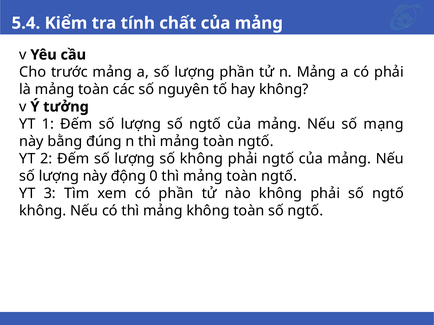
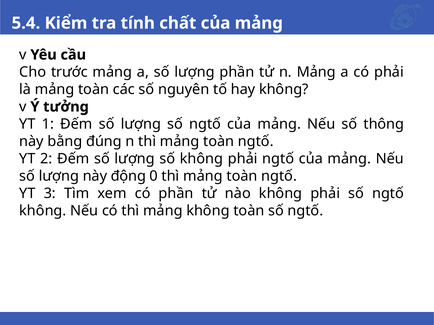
mạng: mạng -> thông (384, 124)
